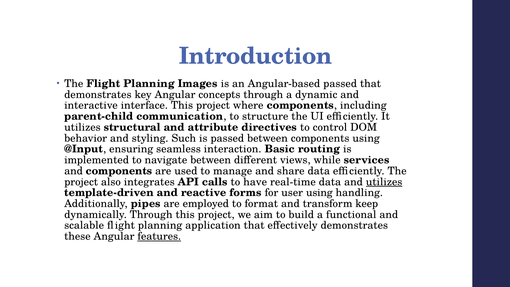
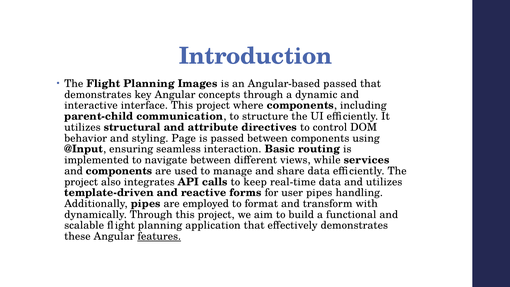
Such: Such -> Page (184, 138)
have: have -> keep (255, 182)
utilizes underline: present -> none (384, 182)
user using: using -> pipes (319, 193)
keep: keep -> with (367, 204)
